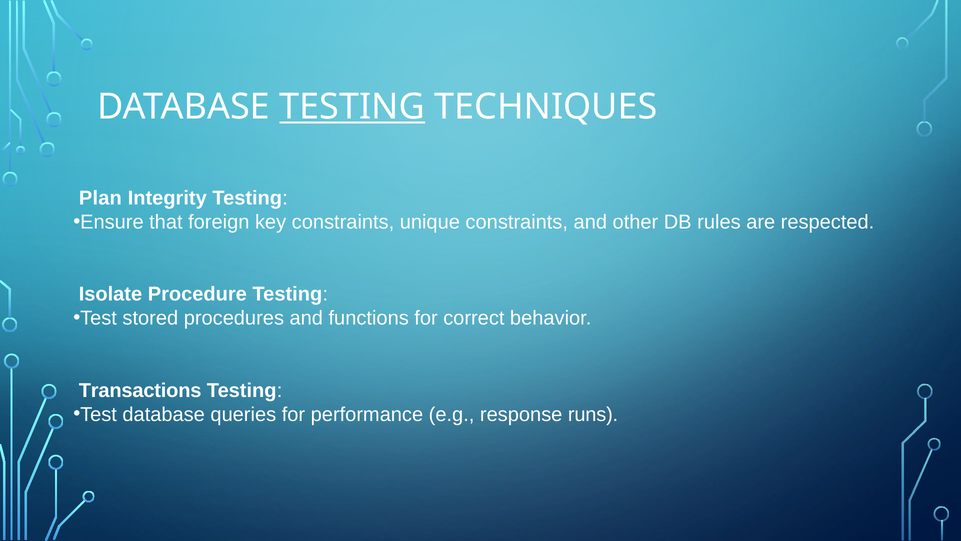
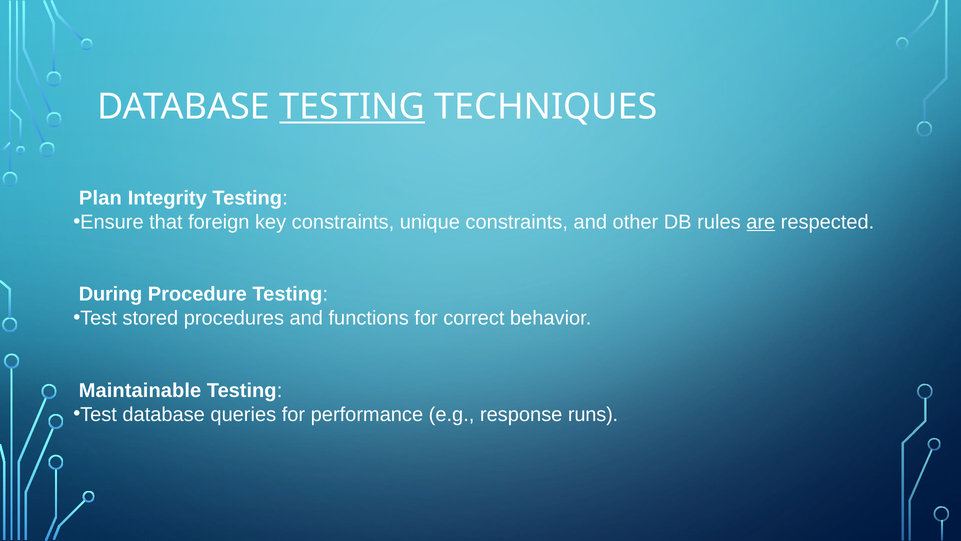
are underline: none -> present (761, 222)
Isolate: Isolate -> During (111, 294)
Transactions: Transactions -> Maintainable (140, 390)
